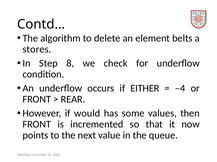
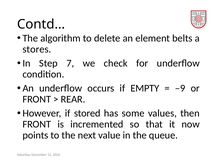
8: 8 -> 7 (70, 64)
EITHER: EITHER -> EMPTY (145, 89)
–4: –4 -> –9 (180, 89)
would: would -> stored (87, 114)
